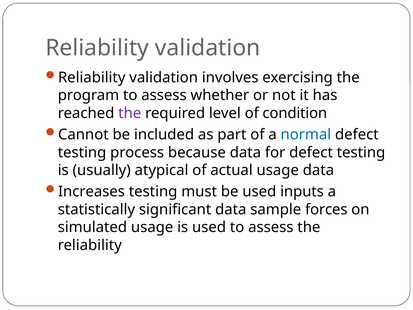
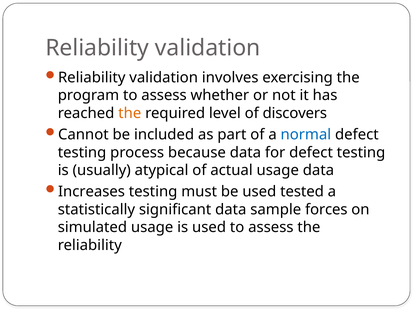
the colour: purple -> orange (130, 113)
condition: condition -> discovers (295, 113)
inputs: inputs -> tested (302, 191)
